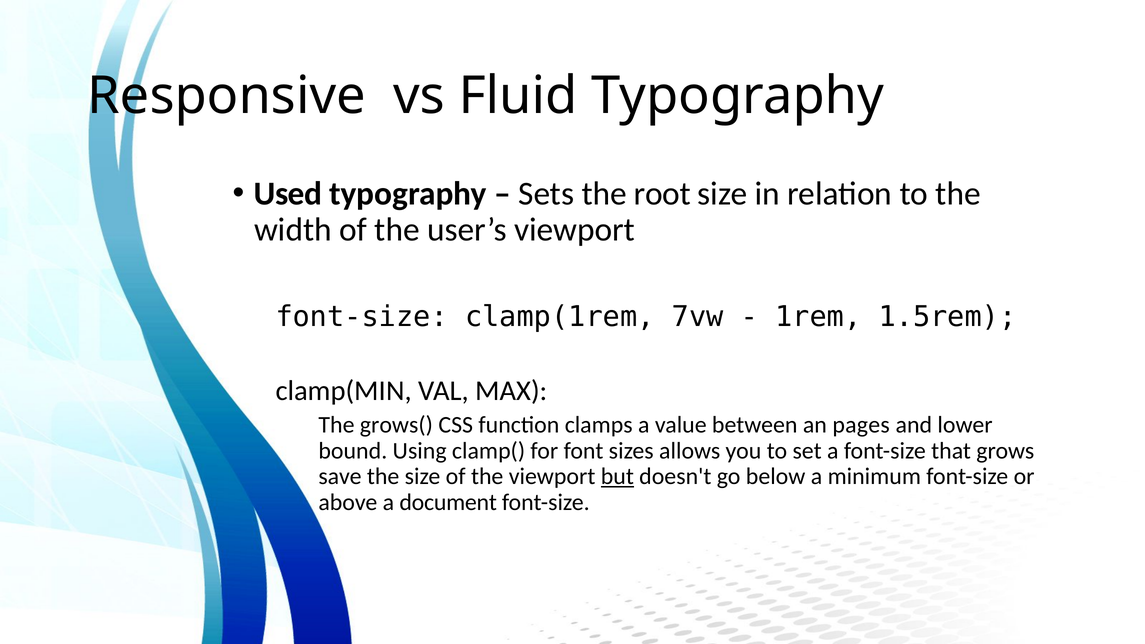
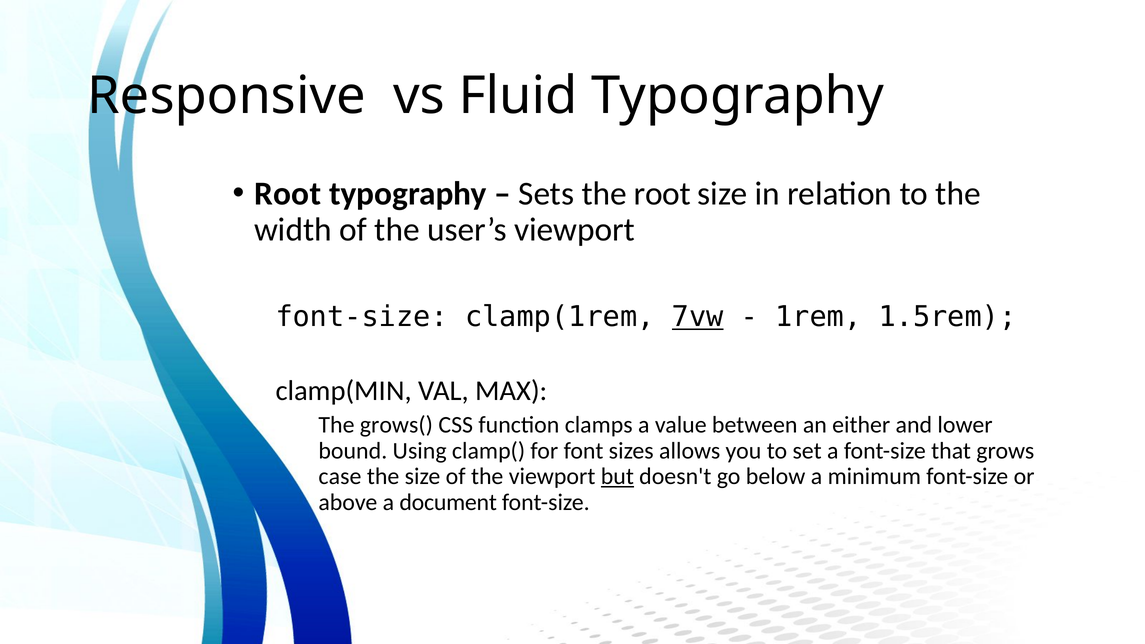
Used: Used -> Root (288, 194)
7vw underline: none -> present (698, 317)
pages: pages -> either (861, 425)
save: save -> case (340, 477)
